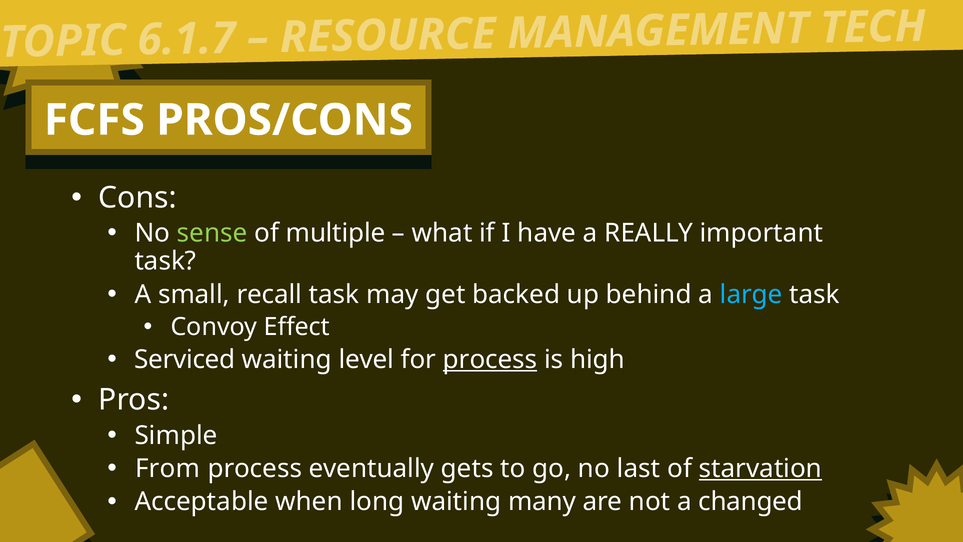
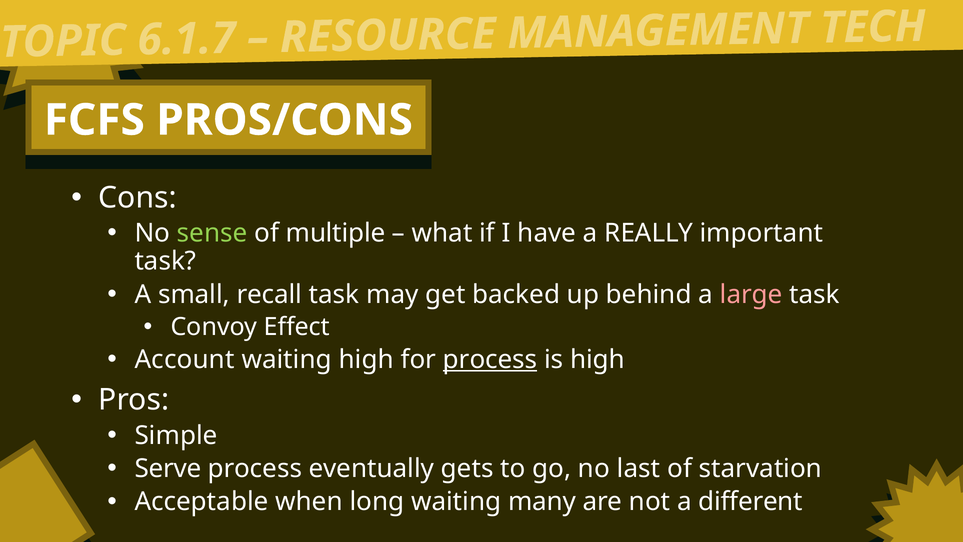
large colour: light blue -> pink (751, 294)
Serviced: Serviced -> Account (185, 359)
waiting level: level -> high (366, 359)
From: From -> Serve (168, 468)
starvation underline: present -> none (760, 468)
changed: changed -> different (751, 501)
